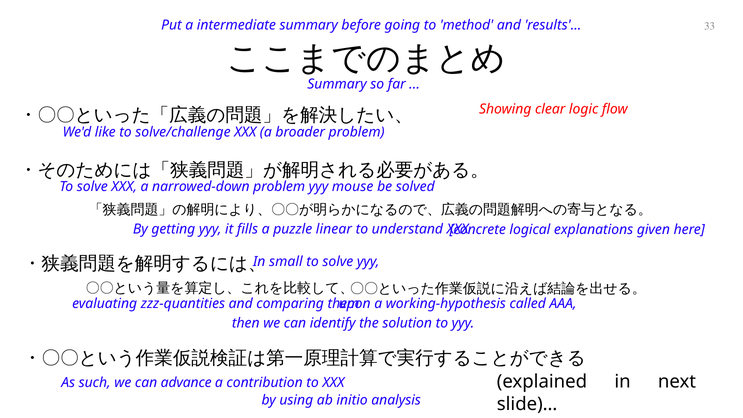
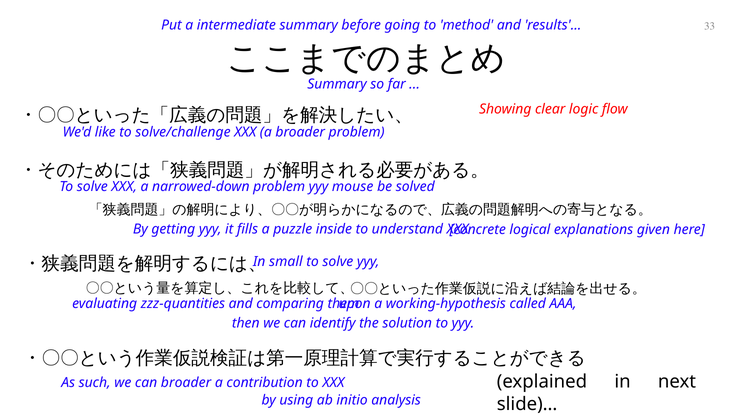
linear: linear -> inside (334, 229)
can advance: advance -> broader (186, 383)
